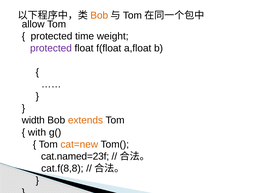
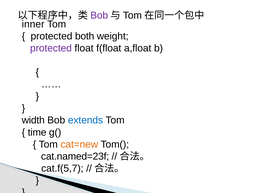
Bob colour: orange -> purple (99, 15)
allow: allow -> inner (33, 24)
time: time -> both (85, 36)
extends colour: orange -> blue (85, 121)
with: with -> time (37, 133)
cat.f(8,8: cat.f(8,8 -> cat.f(5,7 (62, 169)
